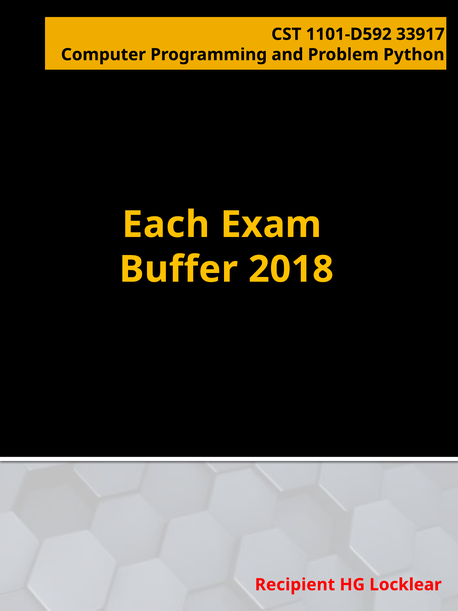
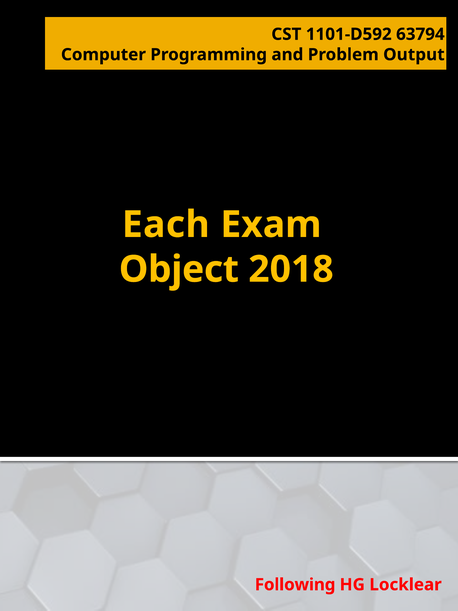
33917: 33917 -> 63794 (420, 34)
Python: Python -> Output (414, 55)
Buffer: Buffer -> Object (179, 269)
Recipient: Recipient -> Following (295, 584)
